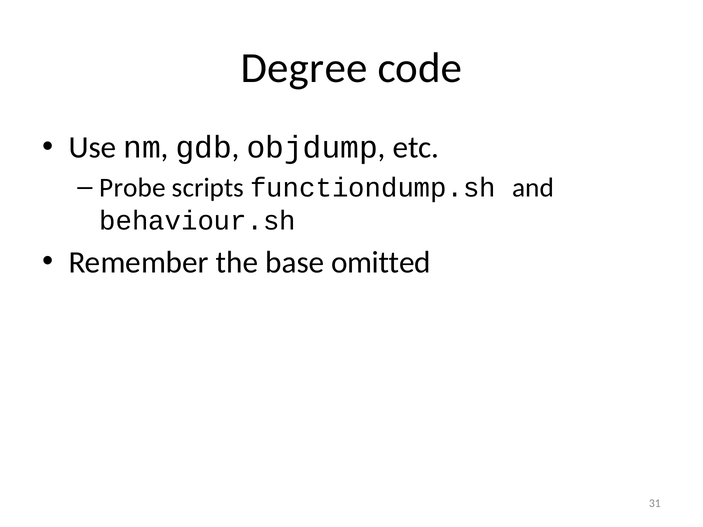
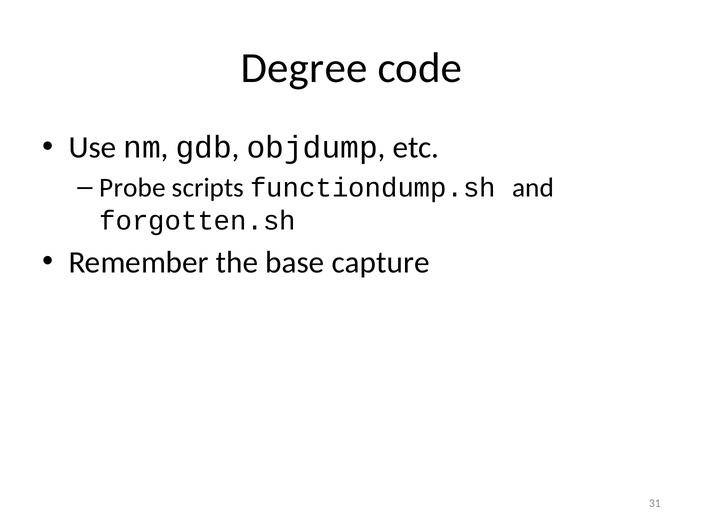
behaviour.sh: behaviour.sh -> forgotten.sh (198, 221)
omitted: omitted -> capture (381, 262)
